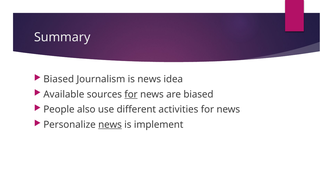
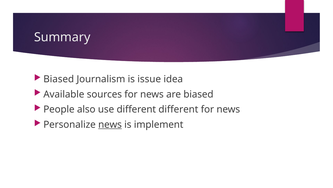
is news: news -> issue (149, 79)
for underline: present -> none (131, 94)
different activities: activities -> different (178, 109)
